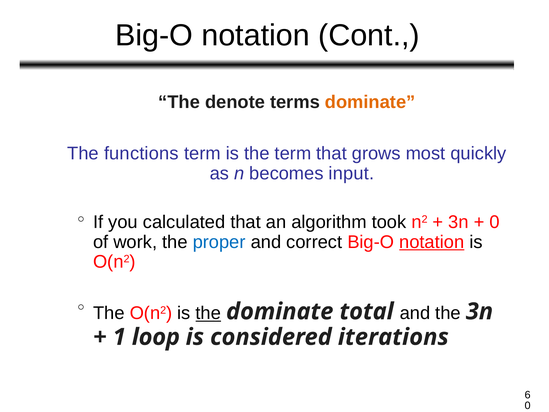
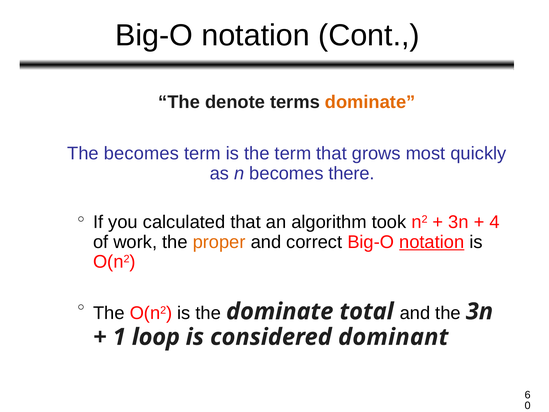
The functions: functions -> becomes (141, 154)
input: input -> there (352, 173)
0: 0 -> 4 (495, 222)
proper colour: blue -> orange (219, 242)
the underline: present -> none (208, 313)
iterations: iterations -> dominant (393, 337)
